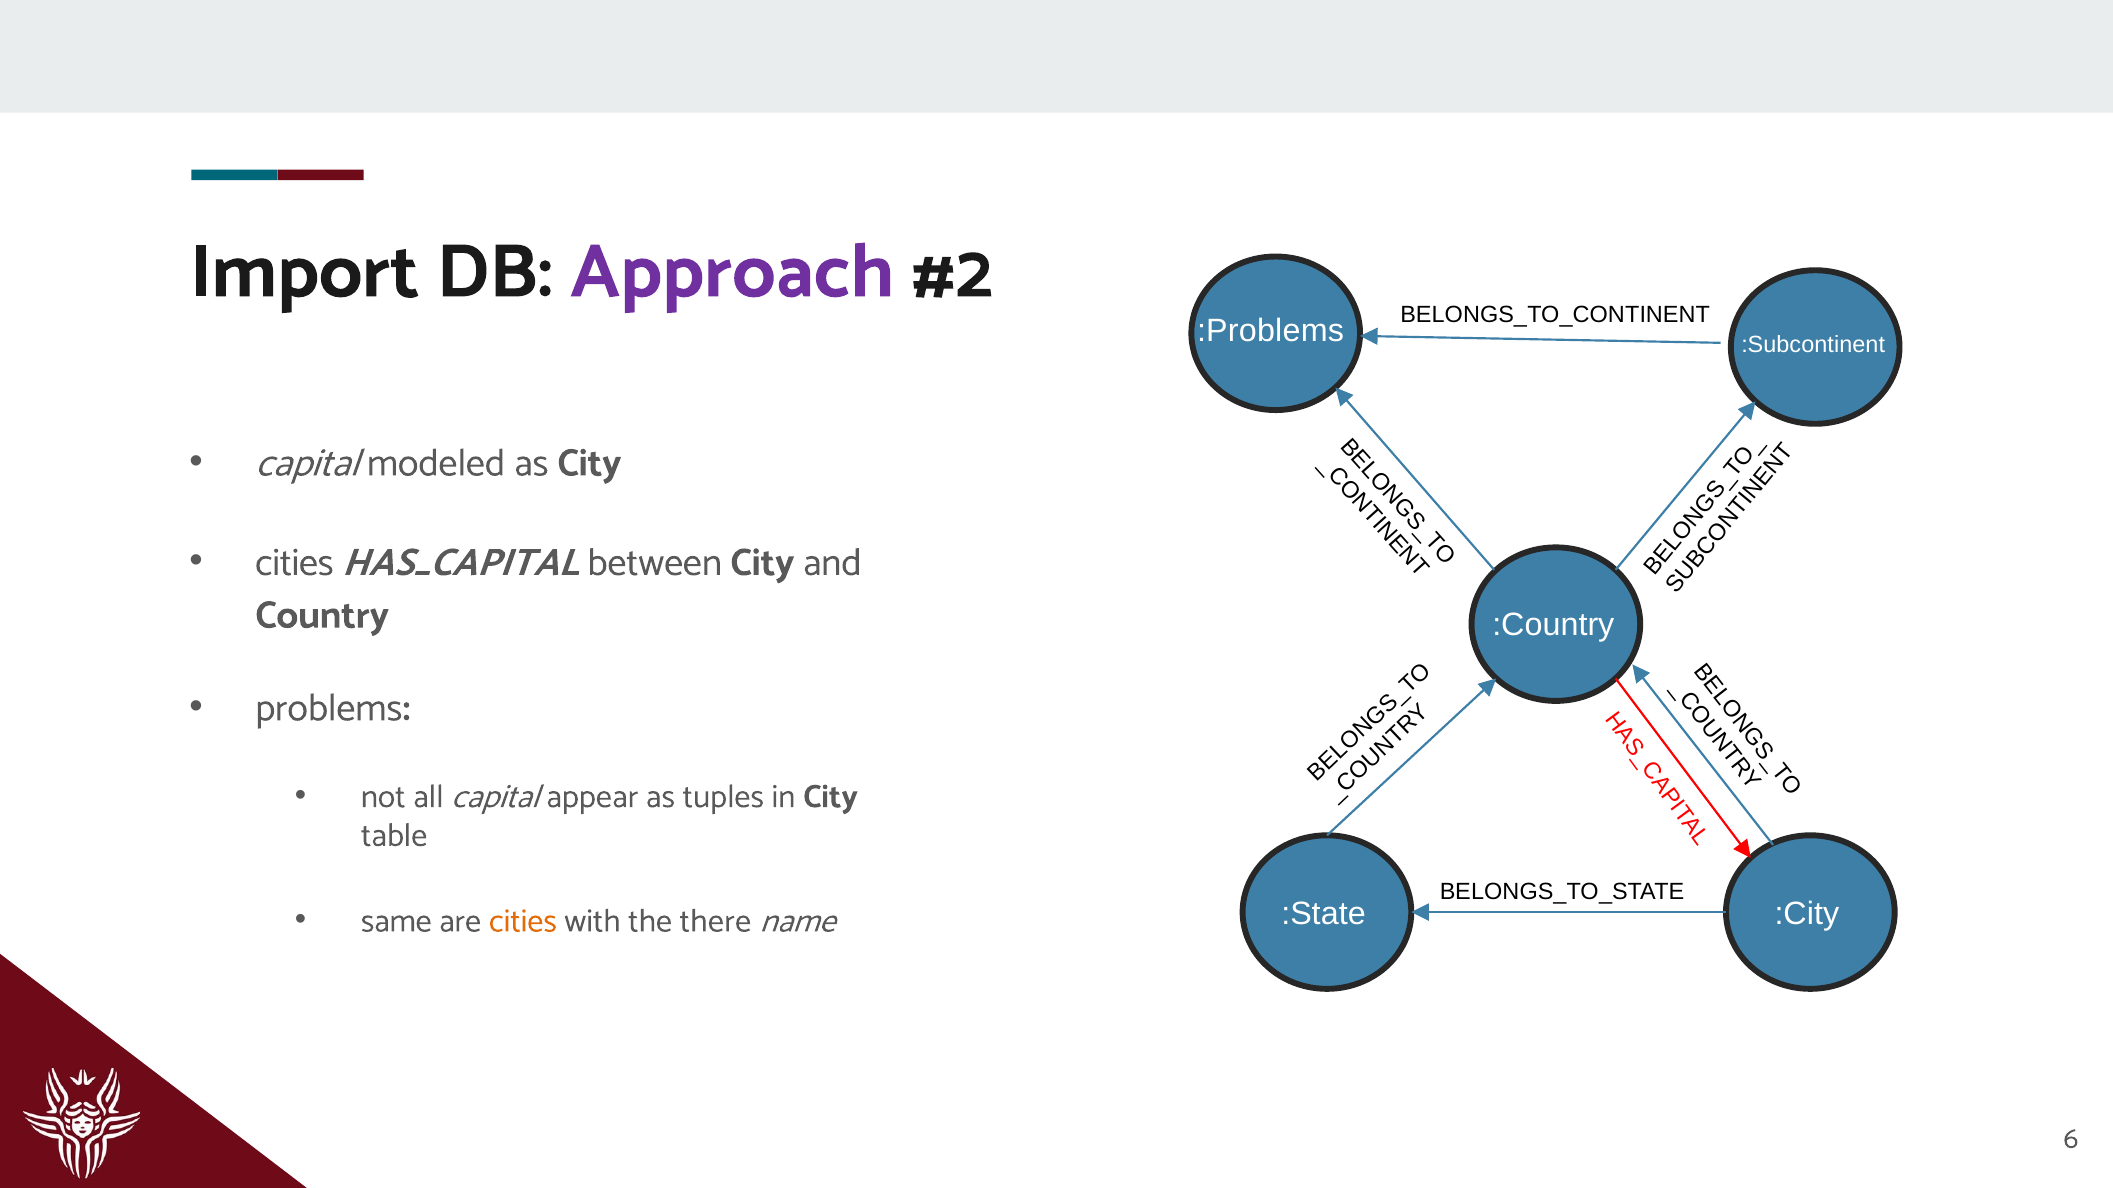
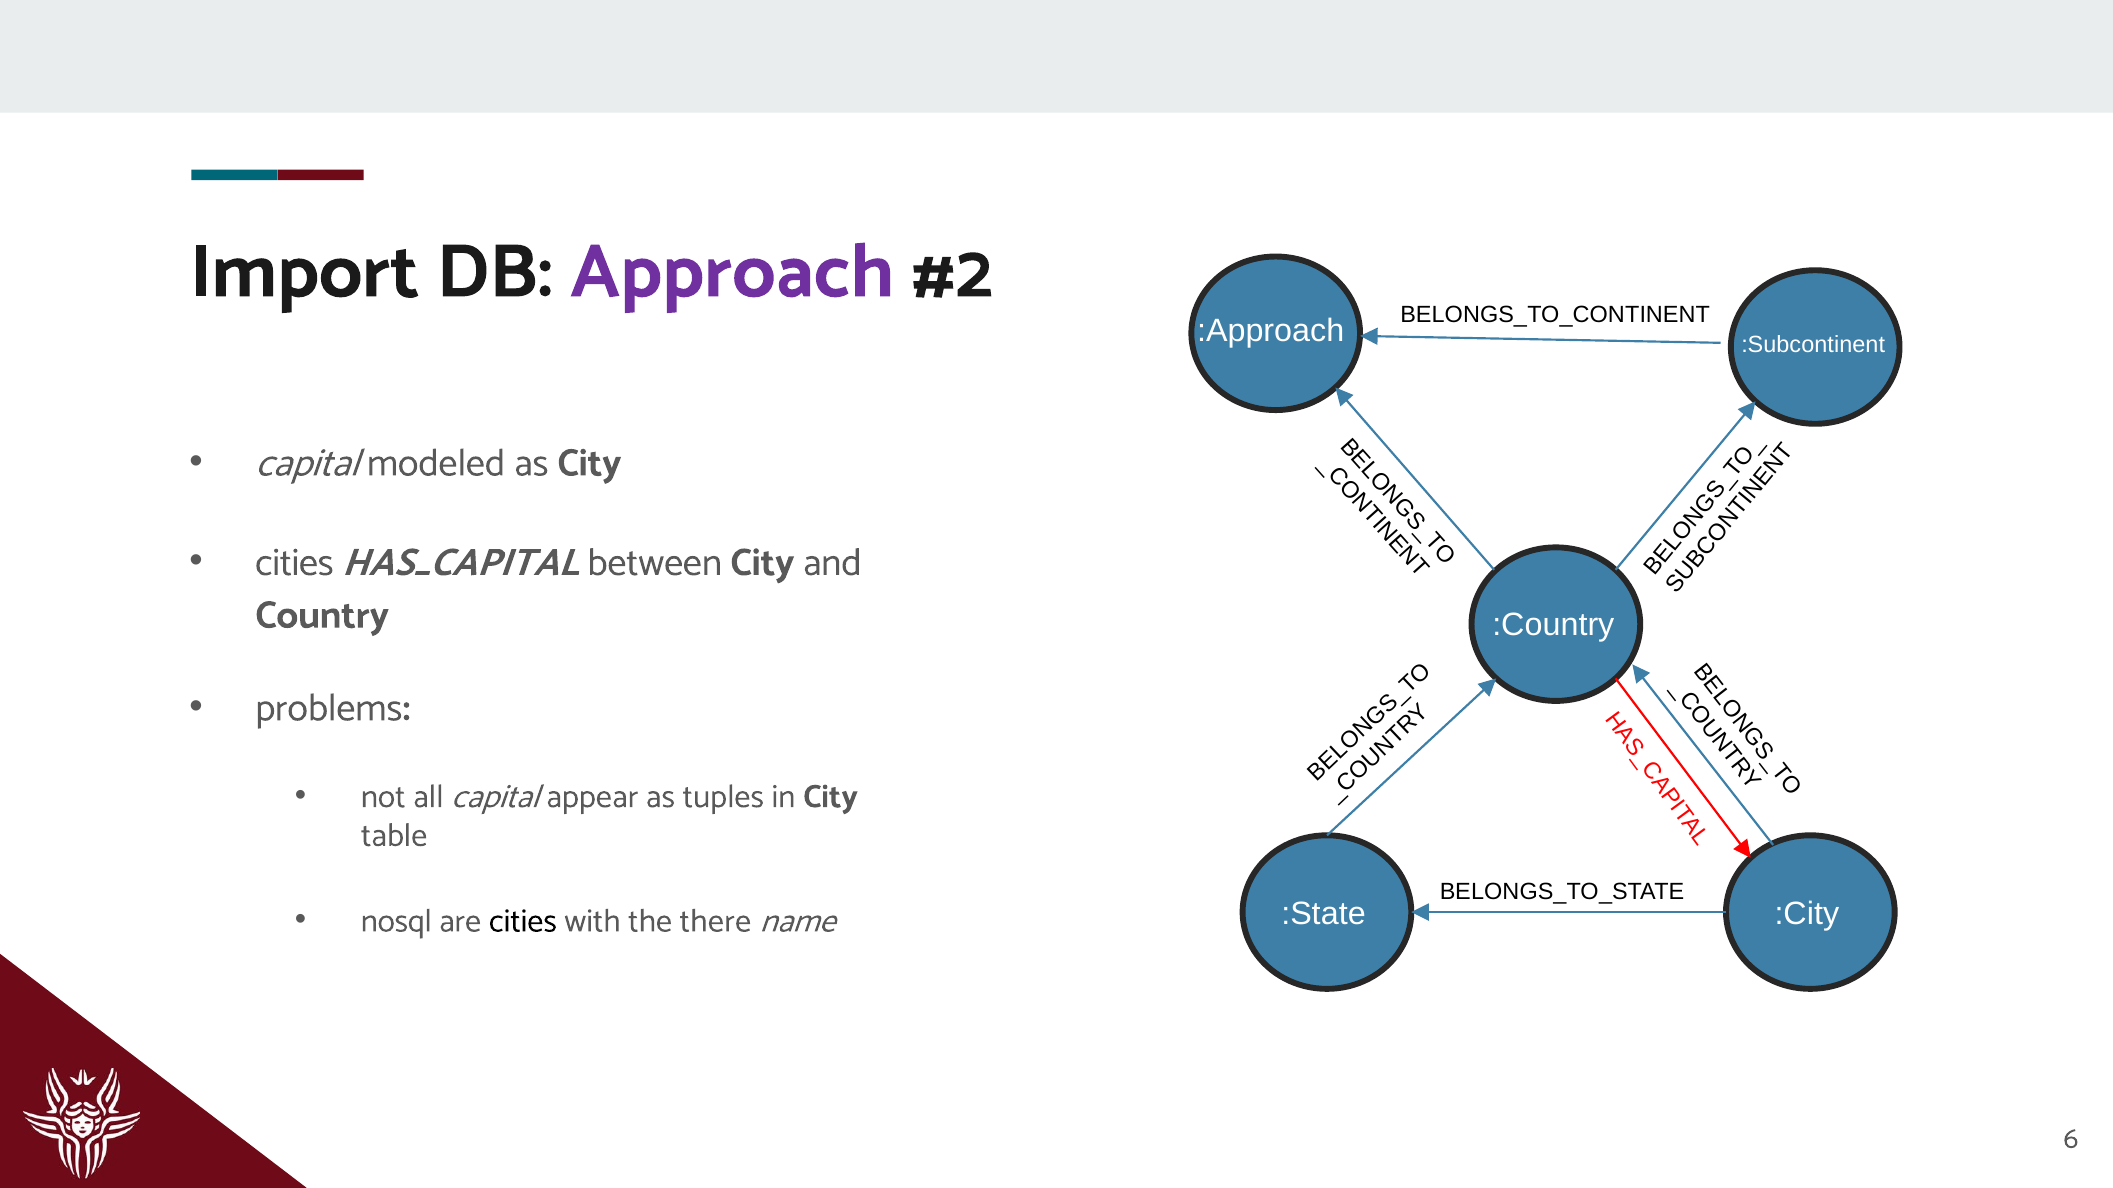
:Problems: :Problems -> :Approach (1271, 331)
same: same -> nosql (396, 921)
cities colour: orange -> black (523, 921)
